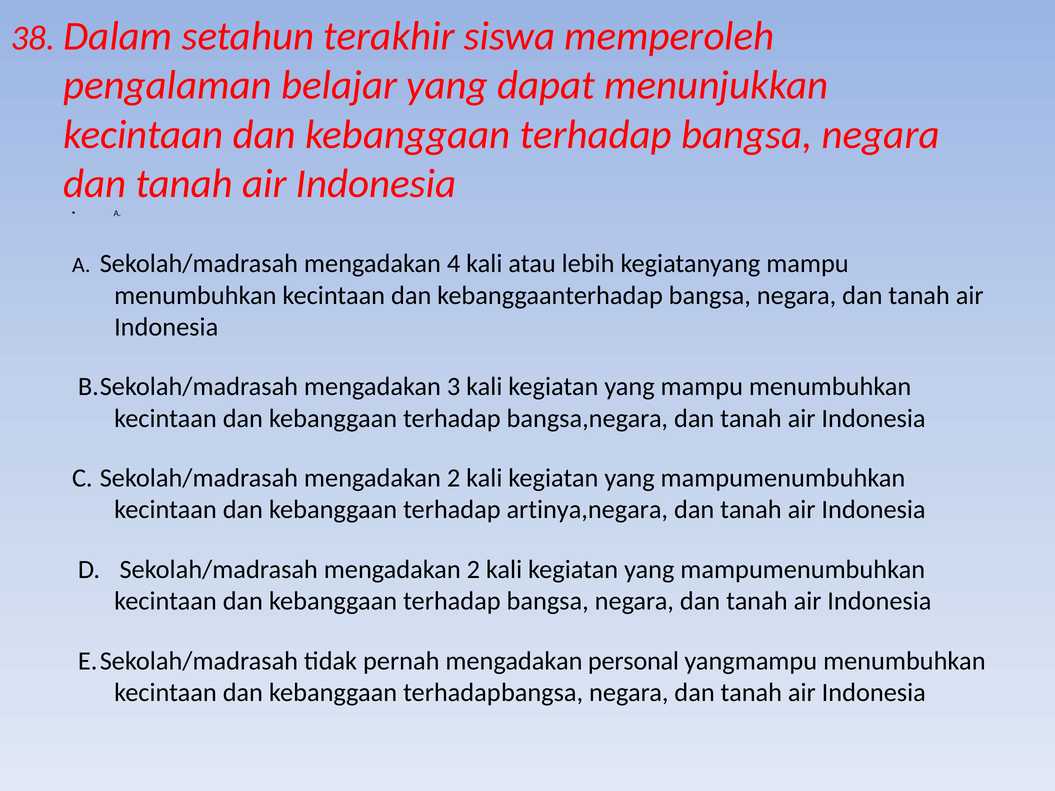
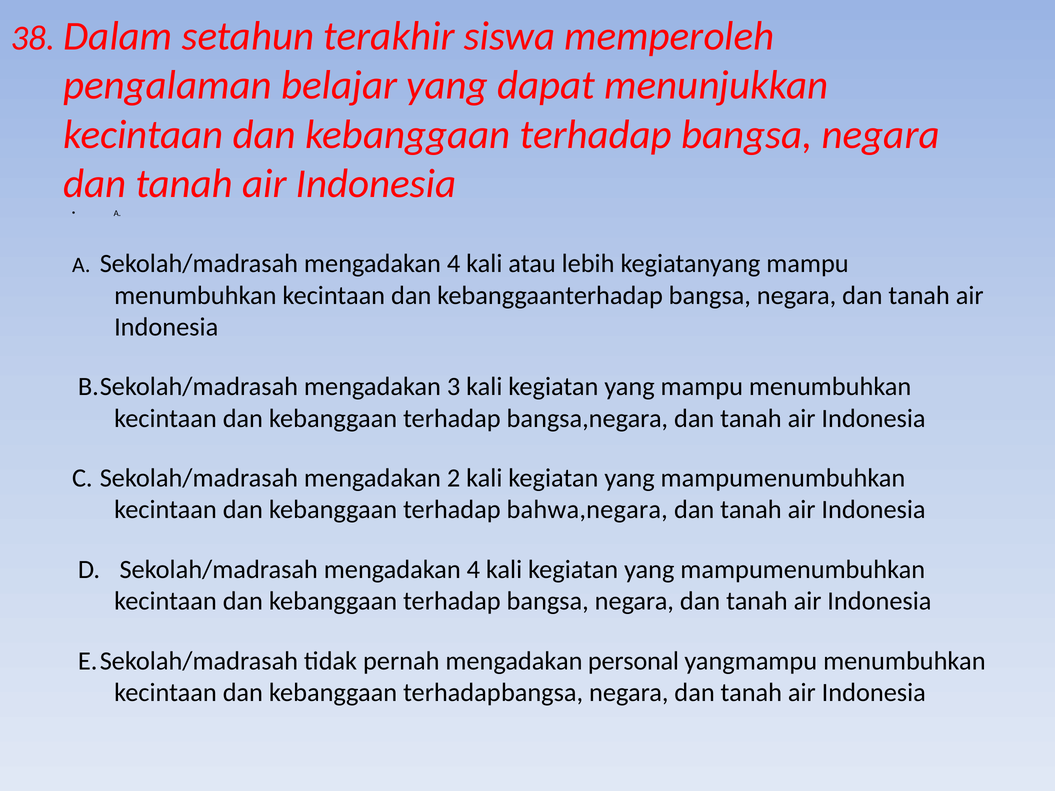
artinya,negara: artinya,negara -> bahwa,negara (587, 510)
D Sekolah/madrasah mengadakan 2: 2 -> 4 (473, 570)
